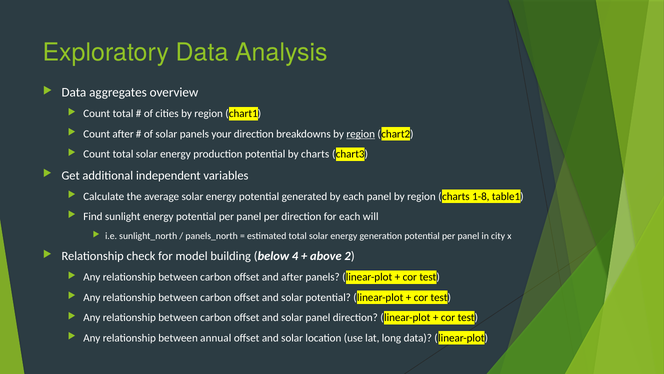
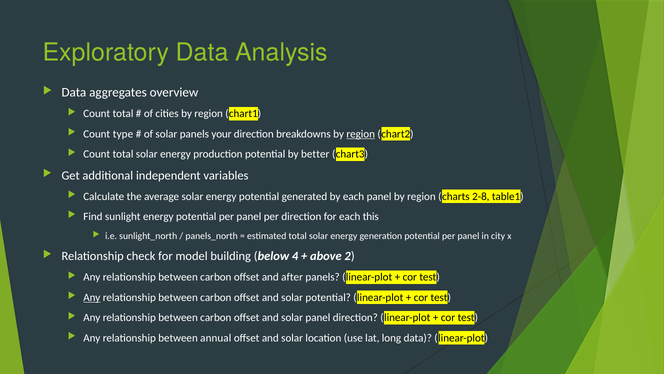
Count after: after -> type (123, 134)
by charts: charts -> better (315, 154)
1-8: 1-8 -> 2-8 (481, 196)
will: will -> this (371, 216)
Any underline: none -> present (92, 297)
